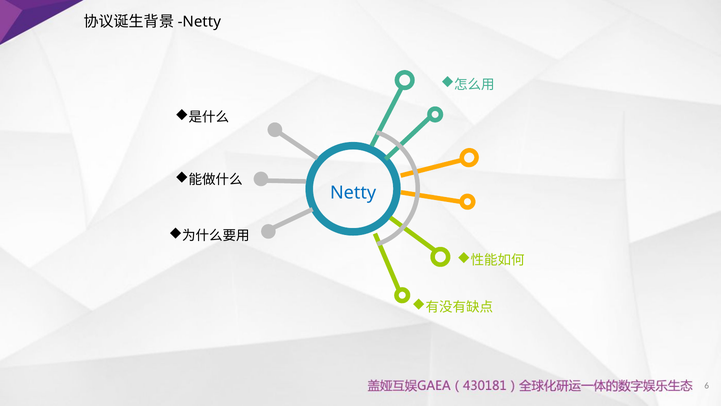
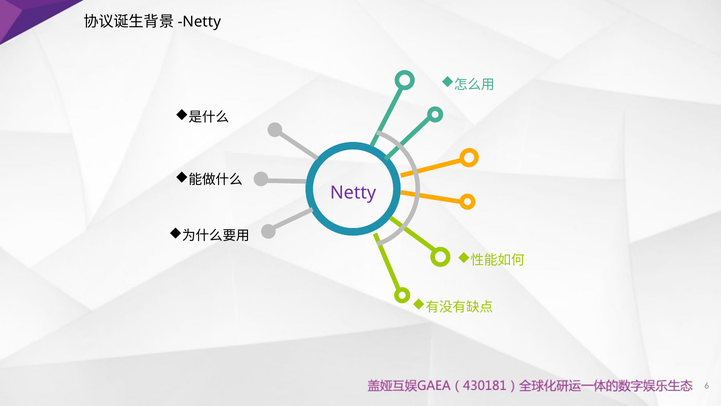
Netty colour: blue -> purple (353, 193)
